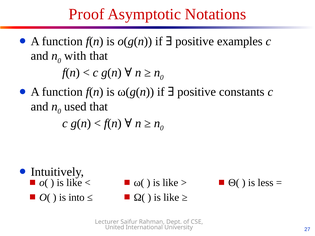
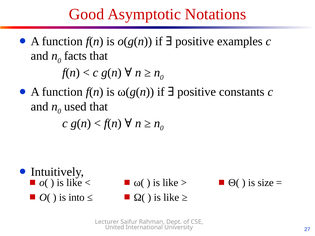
Proof: Proof -> Good (87, 14)
with: with -> facts (75, 56)
less: less -> size (266, 183)
